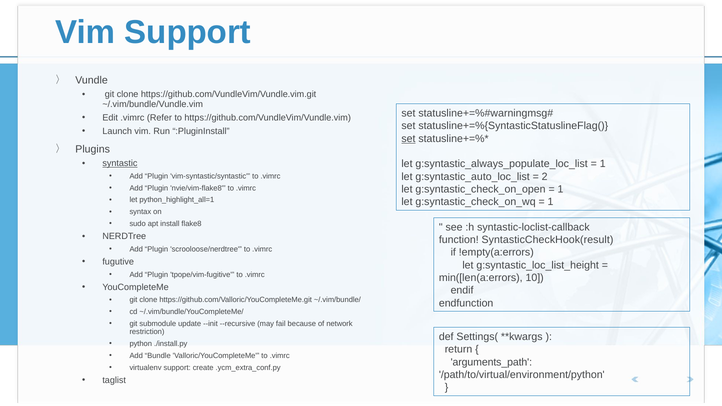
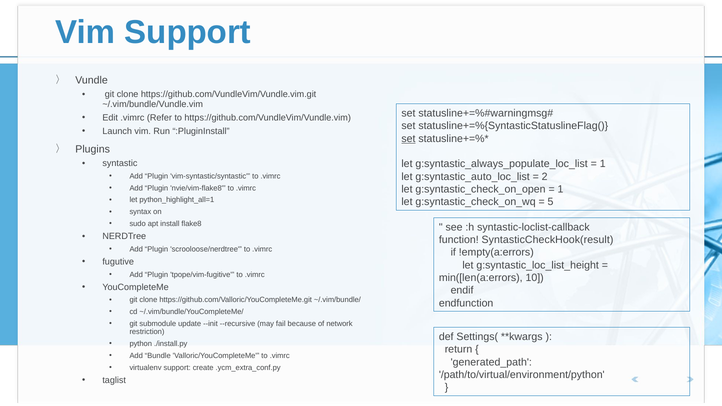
syntastic underline: present -> none (120, 164)
1: 1 -> 5 (551, 202)
arguments_path: arguments_path -> generated_path (491, 362)
